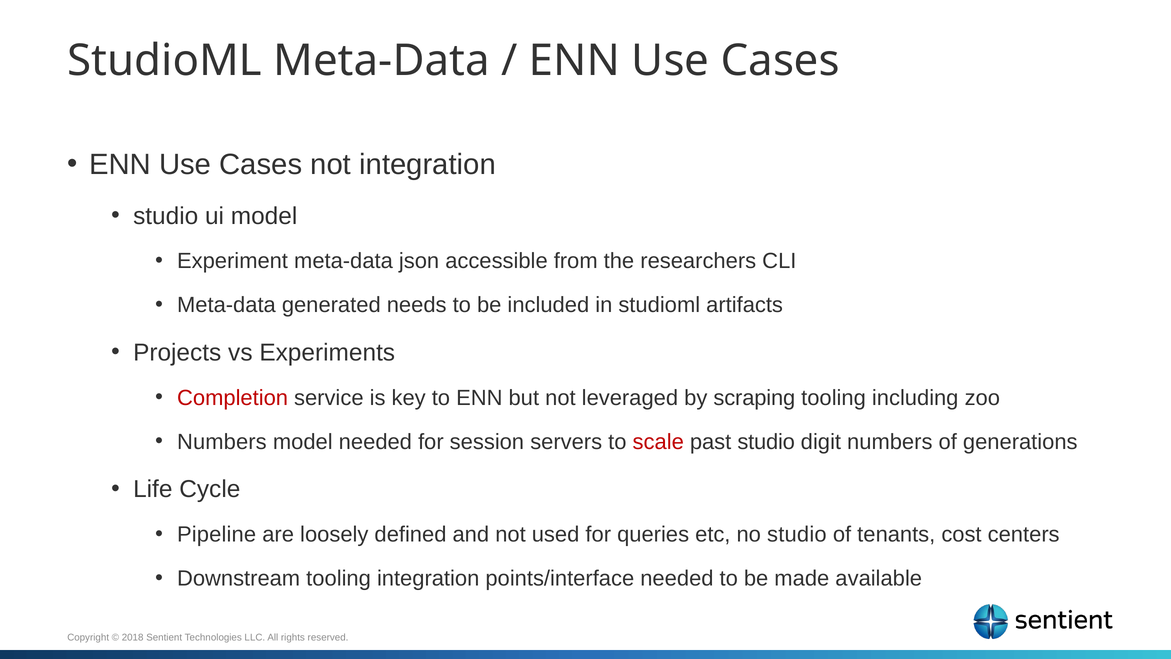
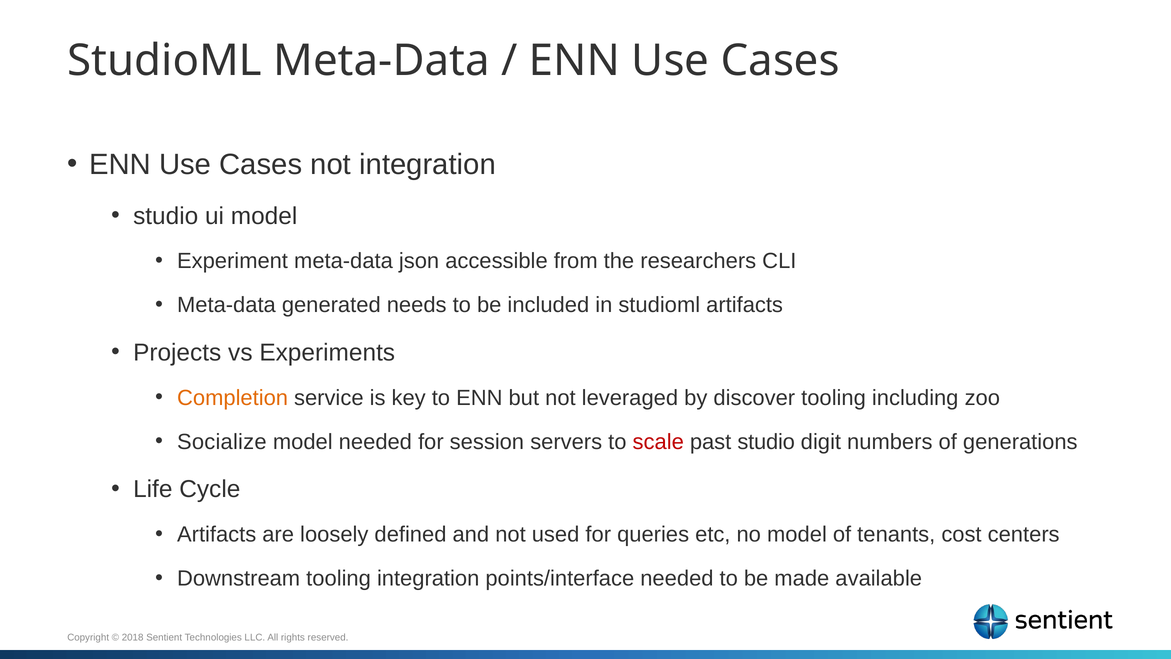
Completion colour: red -> orange (233, 398)
scraping: scraping -> discover (754, 398)
Numbers: Numbers -> Socialize (222, 442)
Pipeline: Pipeline -> Artifacts (217, 534)
no studio: studio -> model (797, 534)
